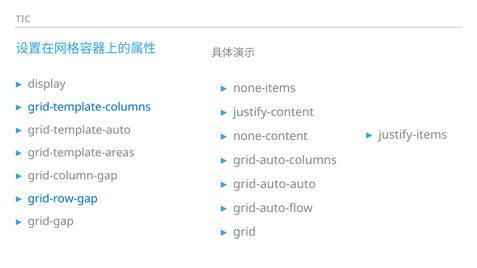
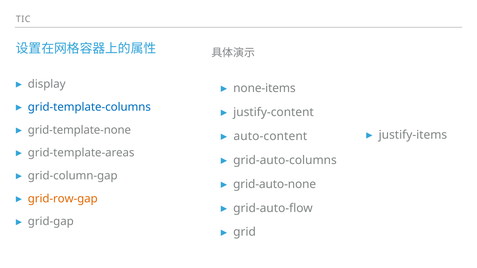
grid-template-auto: grid-template-auto -> grid-template-none (79, 130)
none-content: none-content -> auto-content (270, 136)
grid-auto-auto: grid-auto-auto -> grid-auto-none (275, 184)
grid-row-gap colour: blue -> orange (63, 199)
